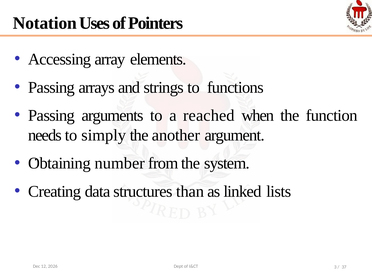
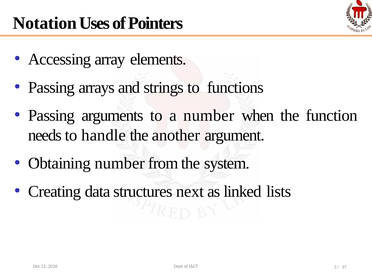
a reached: reached -> number (209, 116)
simply: simply -> handle (104, 135)
than: than -> next (190, 192)
